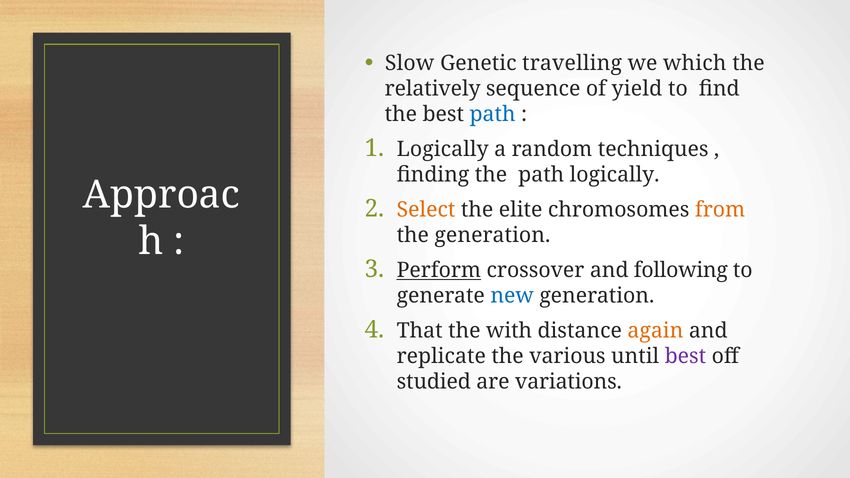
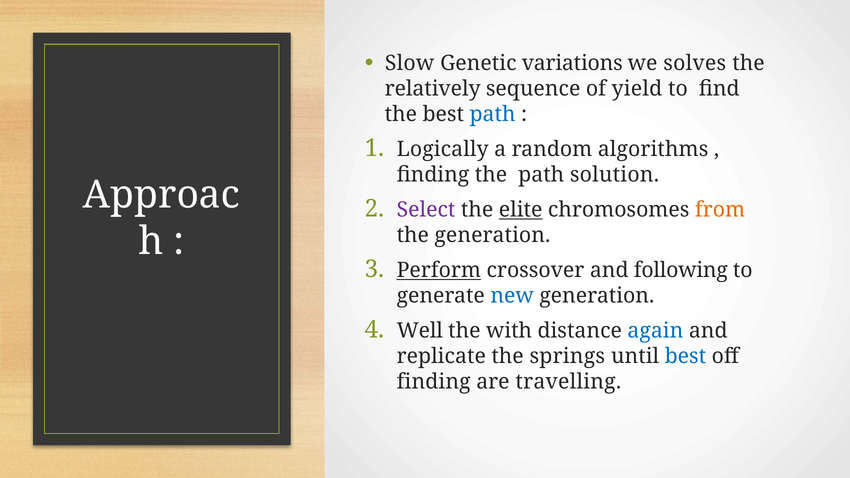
travelling: travelling -> variations (572, 63)
which: which -> solves (695, 63)
techniques: techniques -> algorithms (653, 149)
path logically: logically -> solution (614, 175)
Select colour: orange -> purple (426, 210)
elite underline: none -> present (521, 210)
That: That -> Well (420, 331)
again colour: orange -> blue (655, 331)
various: various -> springs (567, 357)
best colour: purple -> blue (685, 357)
studied: studied -> finding (434, 382)
variations: variations -> travelling (568, 382)
